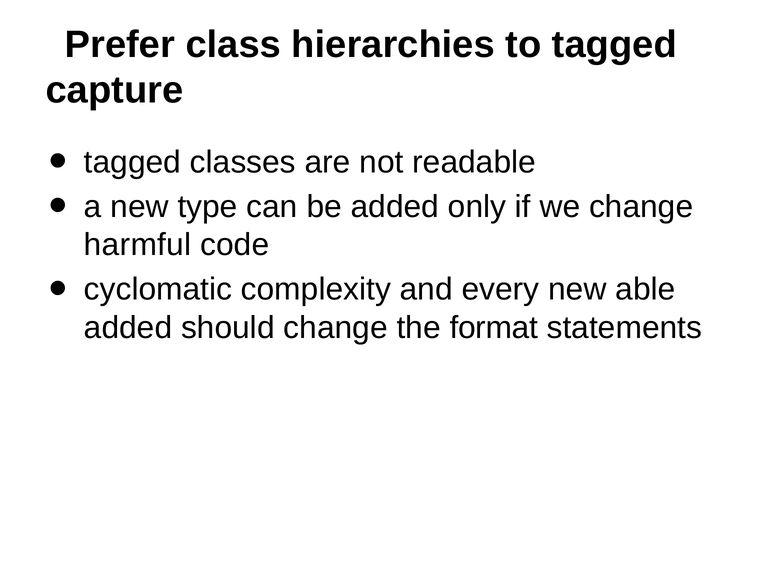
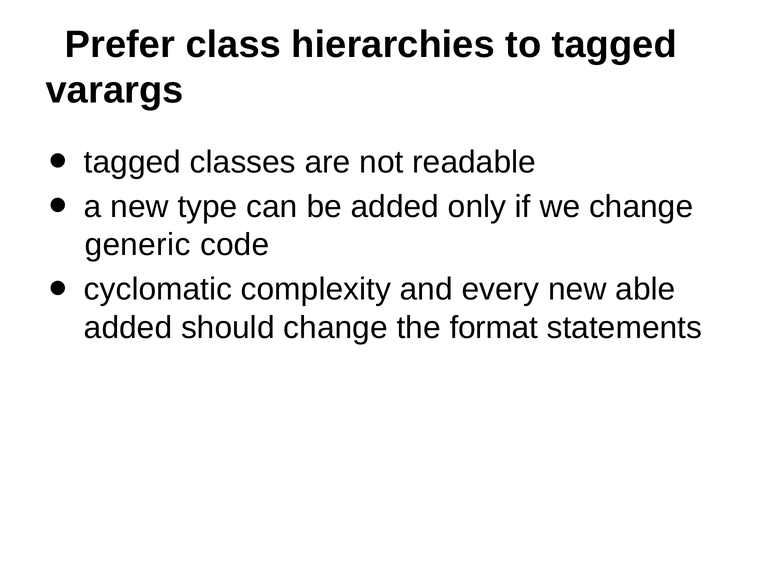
capture: capture -> varargs (115, 90)
harmful: harmful -> generic (138, 245)
